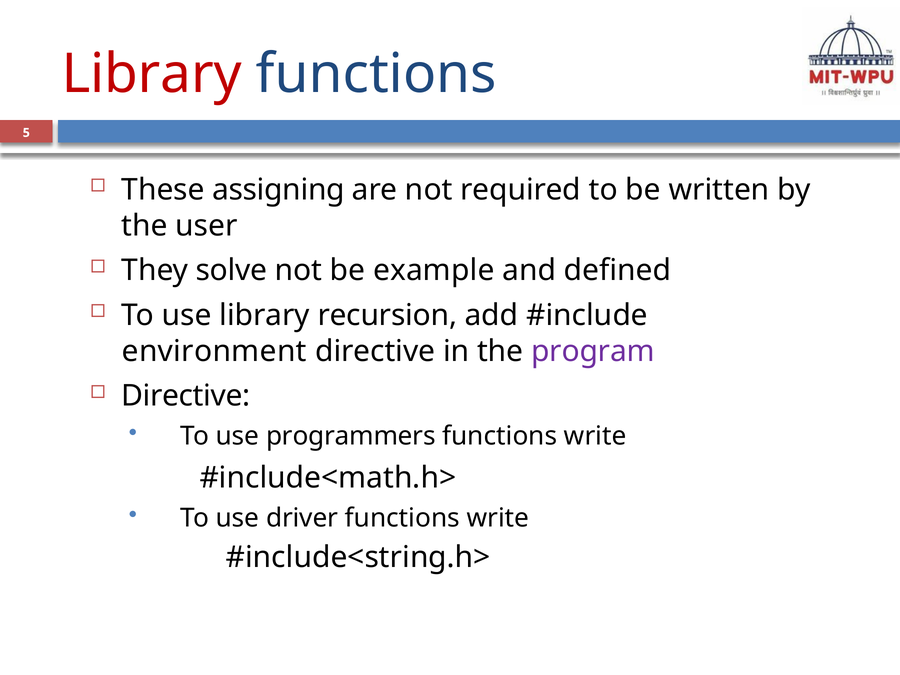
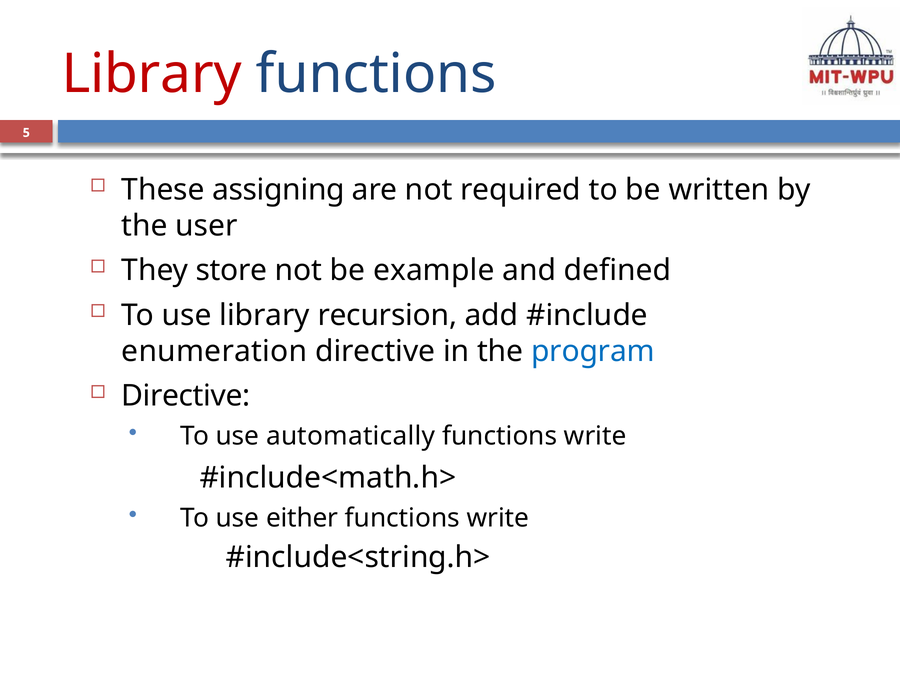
solve: solve -> store (231, 270)
environment: environment -> enumeration (214, 351)
program colour: purple -> blue (593, 351)
programmers: programmers -> automatically (351, 436)
driver: driver -> either (302, 518)
